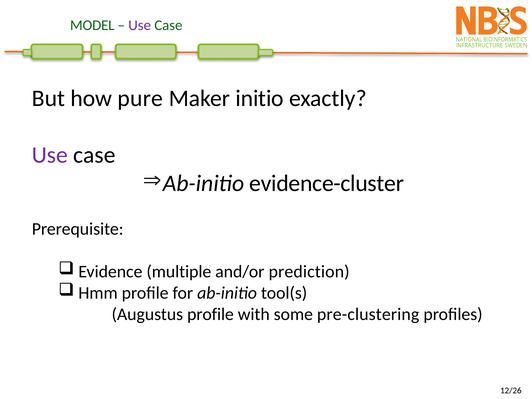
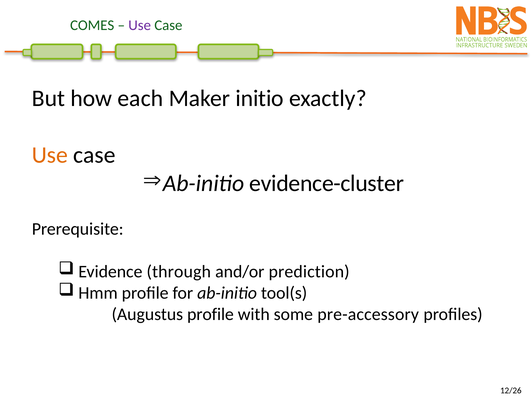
MODEL: MODEL -> COMES (92, 25)
pure: pure -> each (140, 98)
Use colour: purple -> orange (50, 155)
multiple: multiple -> through (179, 272)
pre-clustering: pre-clustering -> pre-accessory (368, 314)
